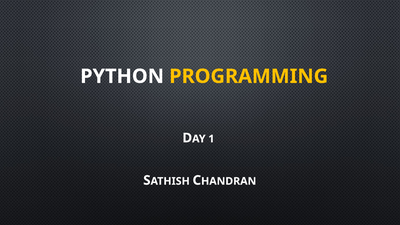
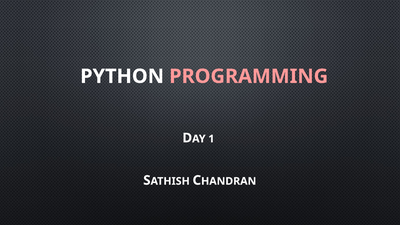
PROGRAMMING colour: yellow -> pink (249, 76)
